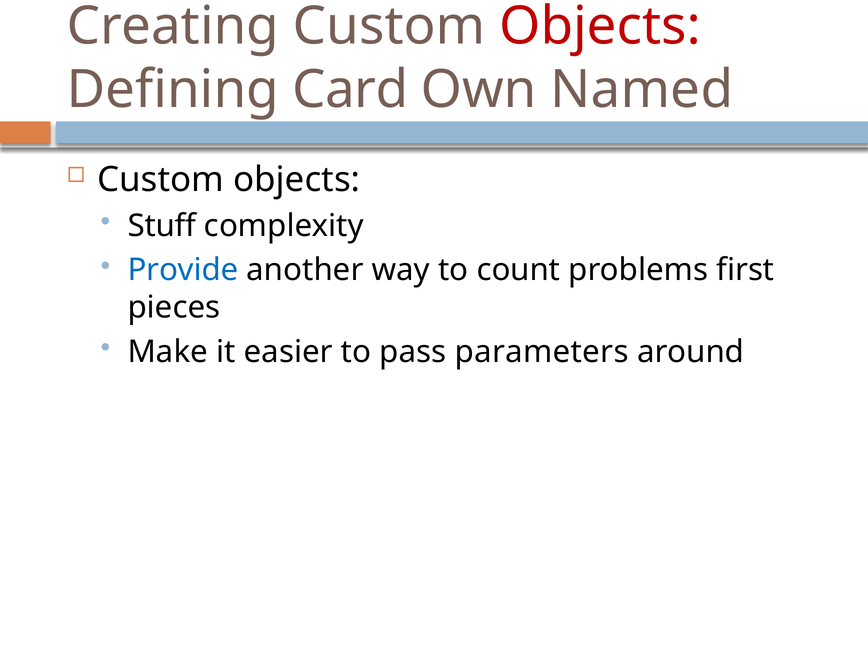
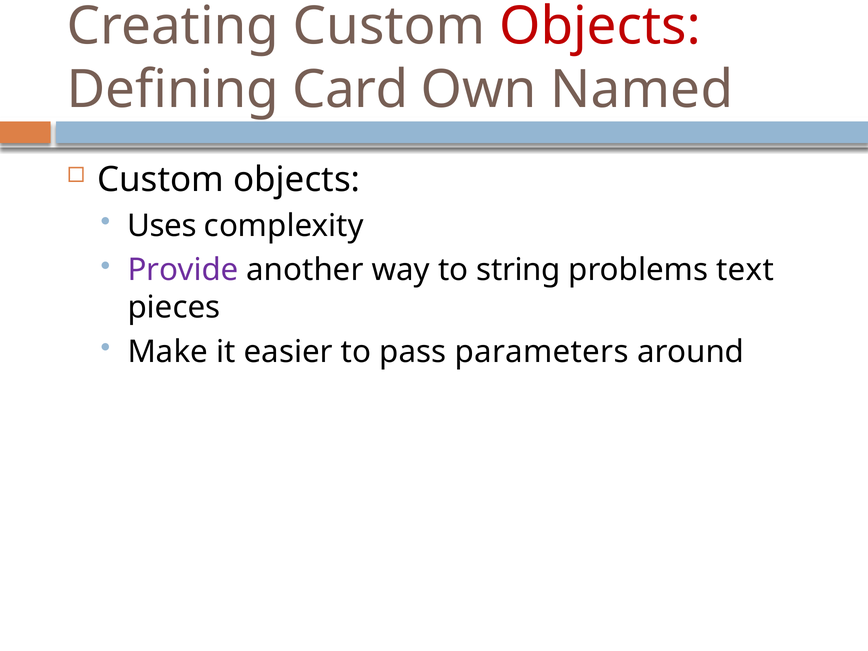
Stuff: Stuff -> Uses (162, 226)
Provide colour: blue -> purple (183, 270)
count: count -> string (519, 270)
first: first -> text (745, 270)
